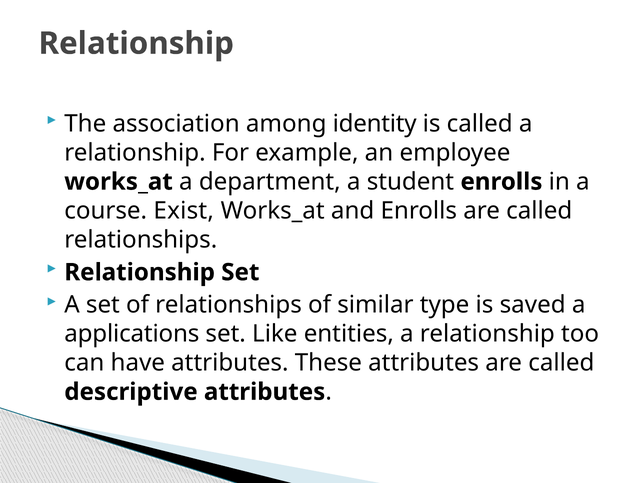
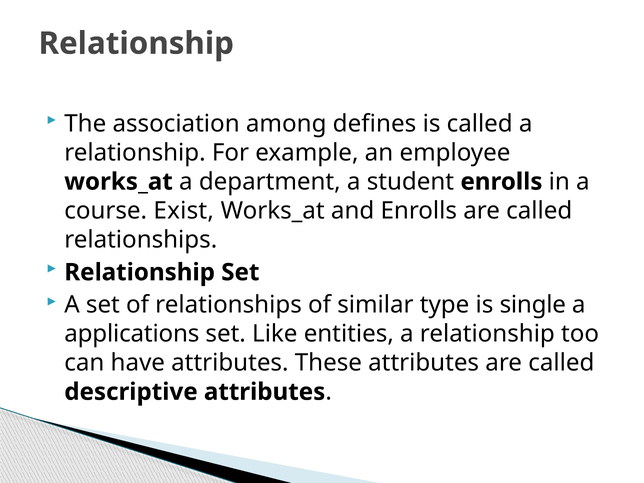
identity: identity -> defines (375, 124)
saved: saved -> single (533, 305)
